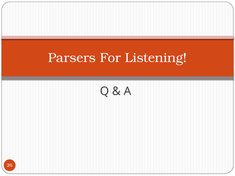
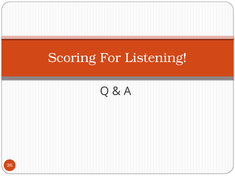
Parsers: Parsers -> Scoring (72, 58)
